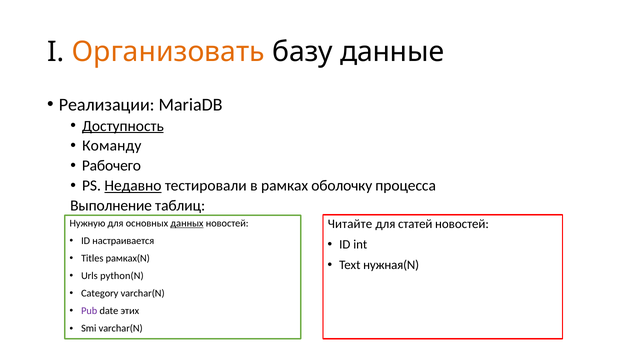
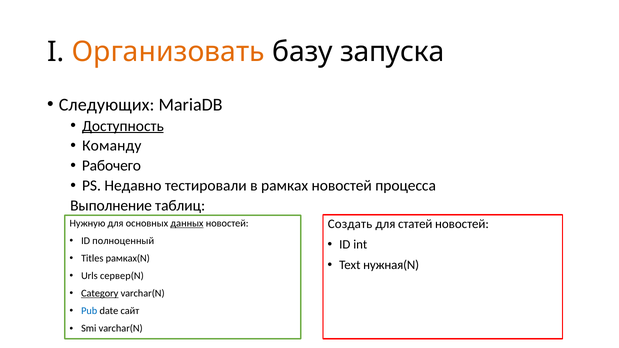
данные: данные -> запуска (392, 52)
Реализации: Реализации -> Следующих (107, 105)
Недавно underline: present -> none (133, 186)
рамках оболочку: оболочку -> новостей (342, 186)
Читайте: Читайте -> Создать (350, 224)
настраивается: настраивается -> полноценный (123, 241)
python(N: python(N -> сервер(N (122, 276)
Category underline: none -> present (100, 294)
Pub colour: purple -> blue (89, 311)
этих: этих -> сайт (130, 311)
